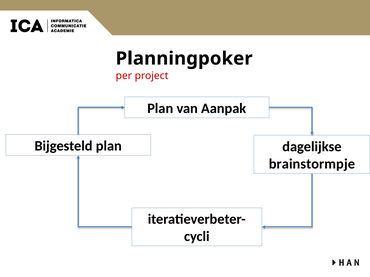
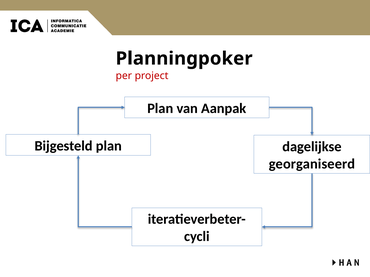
brainstormpje: brainstormpje -> georganiseerd (312, 164)
